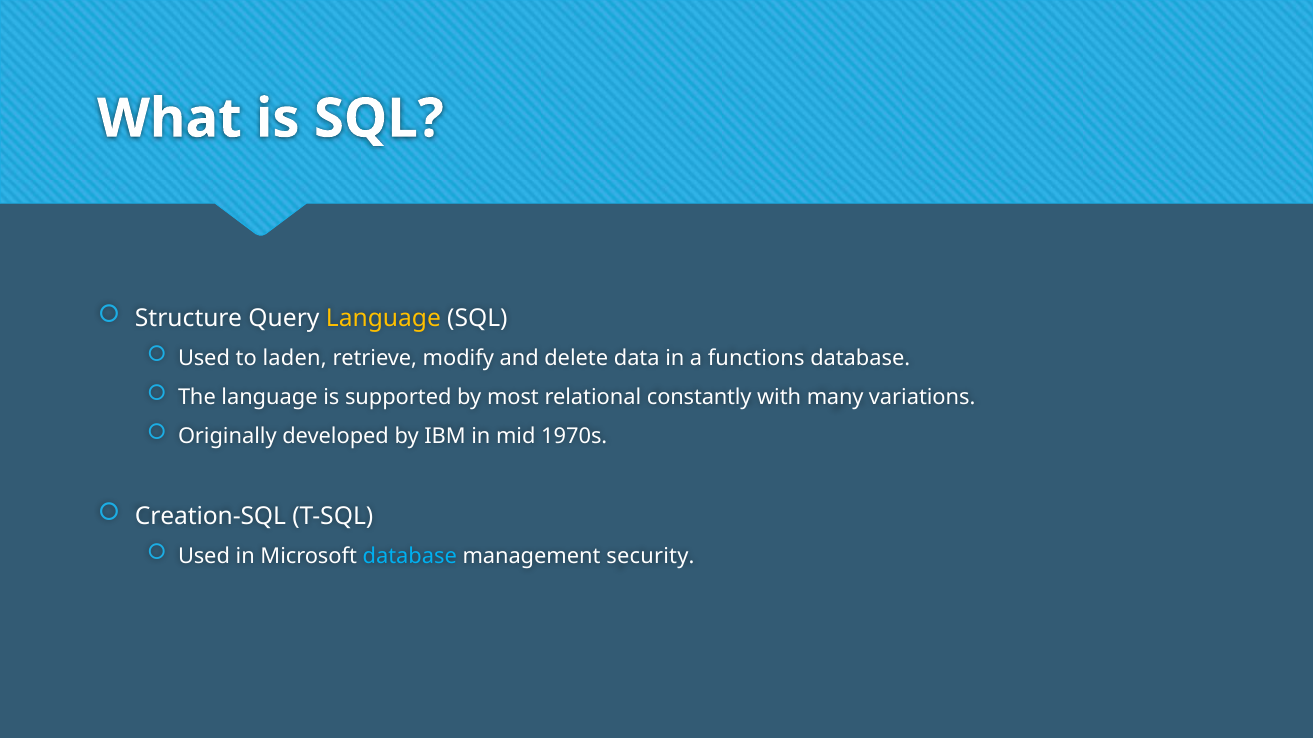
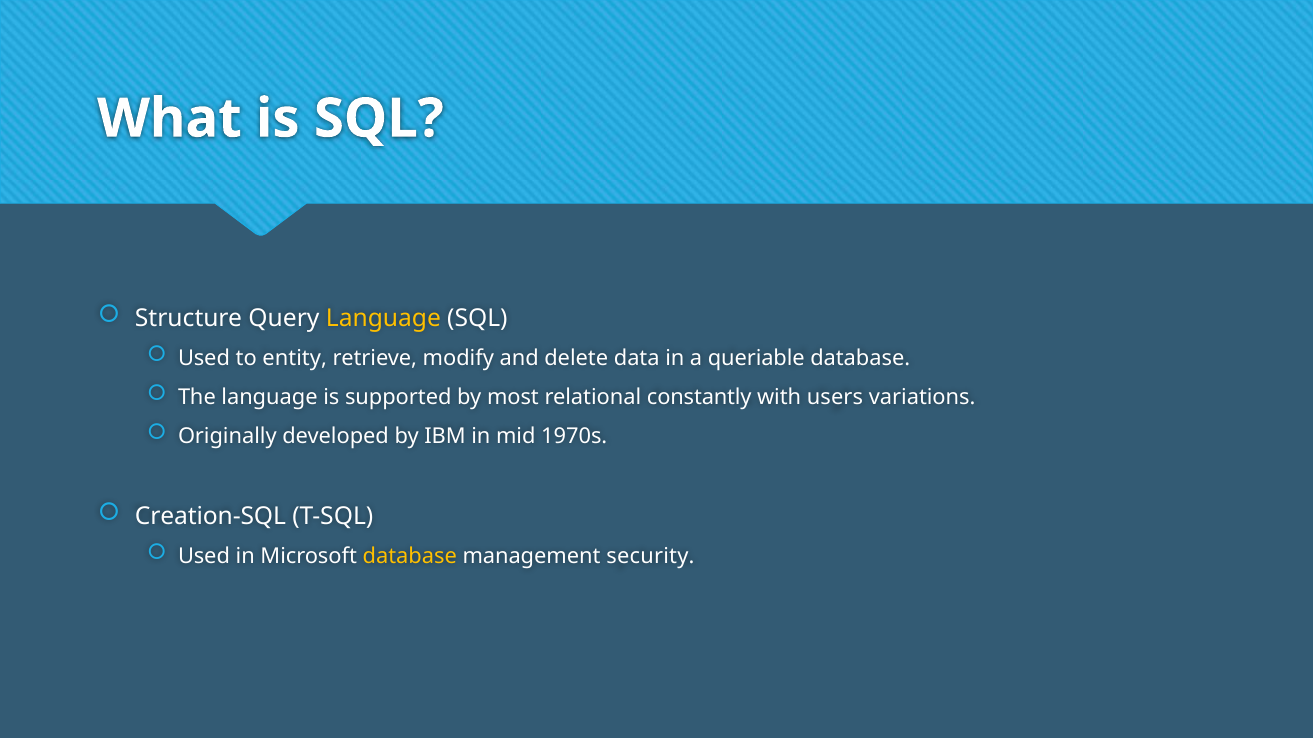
laden: laden -> entity (295, 359)
functions: functions -> queriable (756, 359)
many: many -> users (835, 397)
database colour: light blue -> yellow (410, 557)
